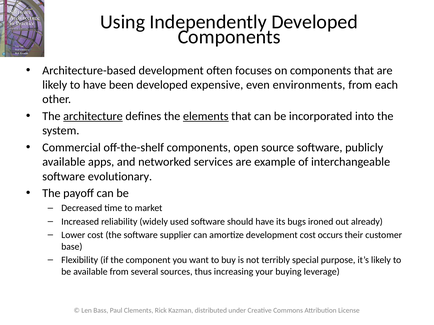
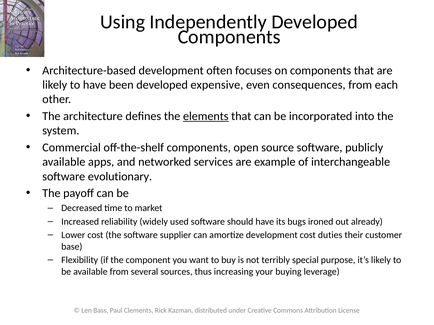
environments: environments -> consequences (309, 85)
architecture underline: present -> none (93, 116)
occurs: occurs -> duties (330, 235)
